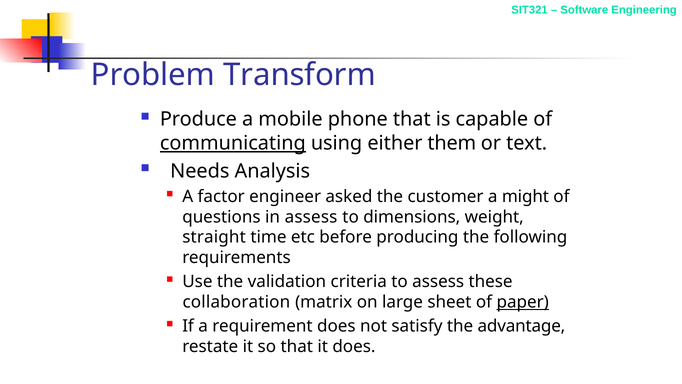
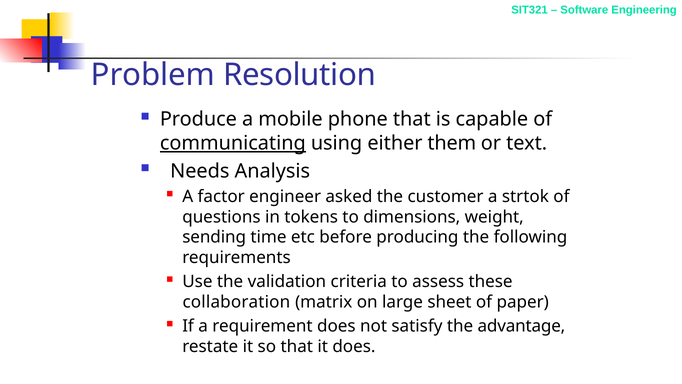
Transform: Transform -> Resolution (300, 75)
might: might -> strtok (525, 196)
in assess: assess -> tokens (311, 217)
straight: straight -> sending (214, 237)
paper underline: present -> none (523, 302)
